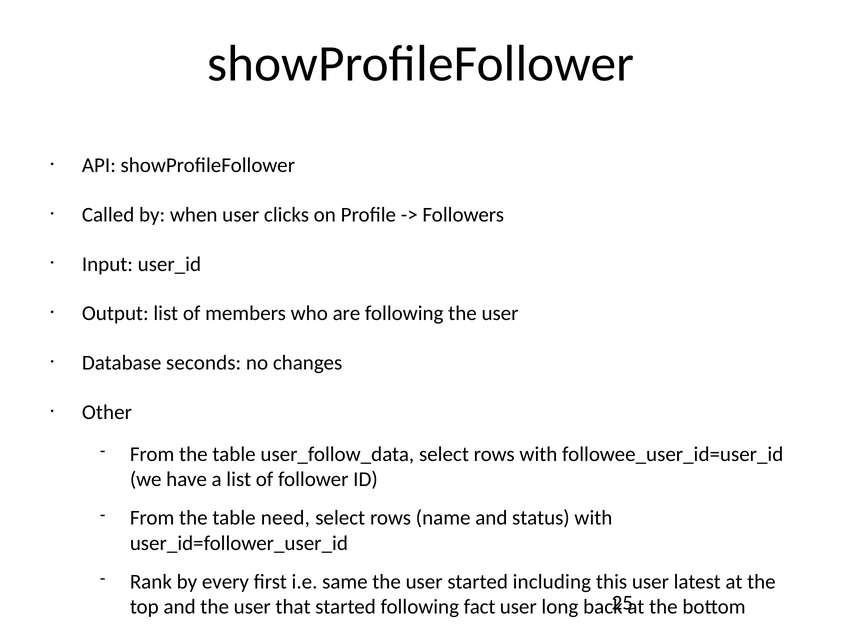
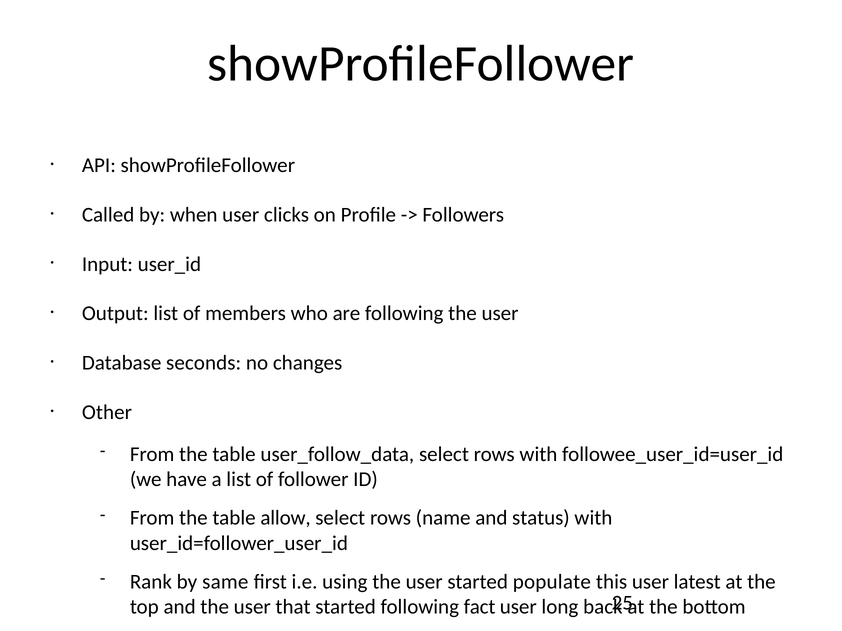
need: need -> allow (286, 518)
every: every -> same (225, 582)
same: same -> using (345, 582)
including: including -> populate (552, 582)
